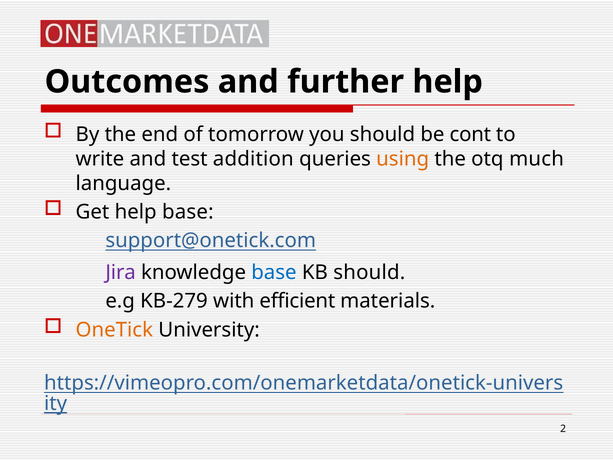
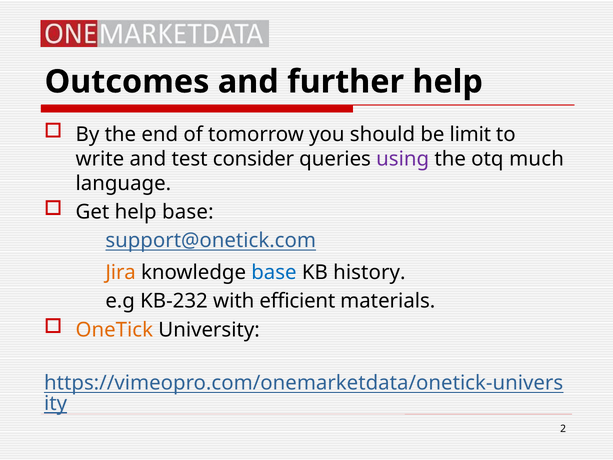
cont: cont -> limit (470, 134)
addition: addition -> consider (253, 159)
using colour: orange -> purple (403, 159)
Jira colour: purple -> orange (121, 272)
KB should: should -> history (369, 272)
KB-279: KB-279 -> KB-232 (174, 301)
